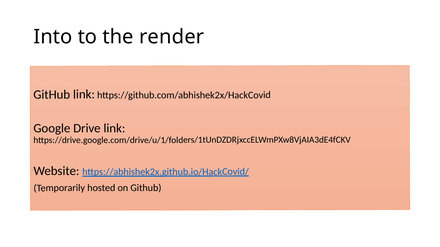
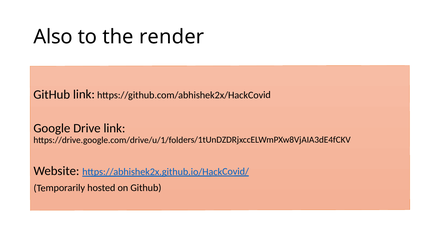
Into: Into -> Also (53, 37)
